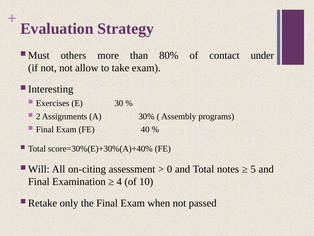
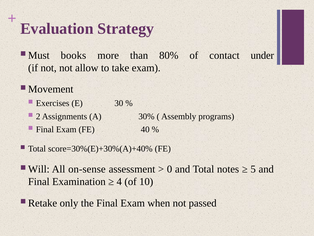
others: others -> books (73, 55)
Interesting: Interesting -> Movement (51, 89)
on-citing: on-citing -> on-sense (87, 169)
